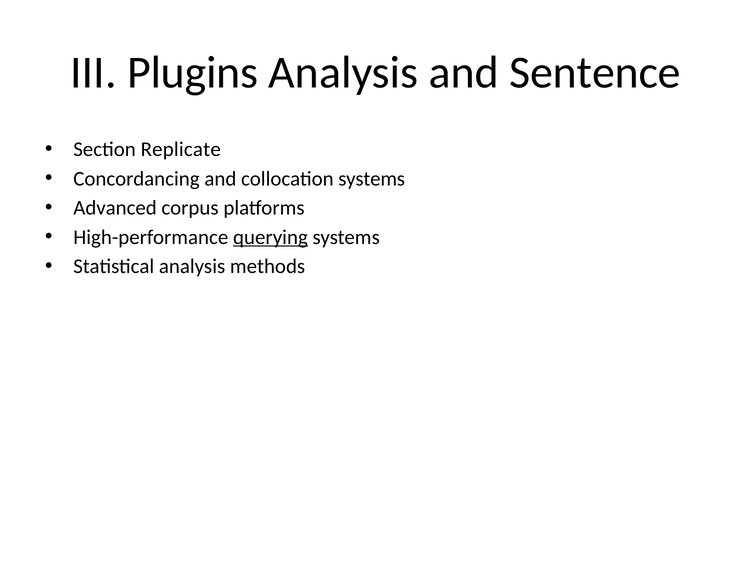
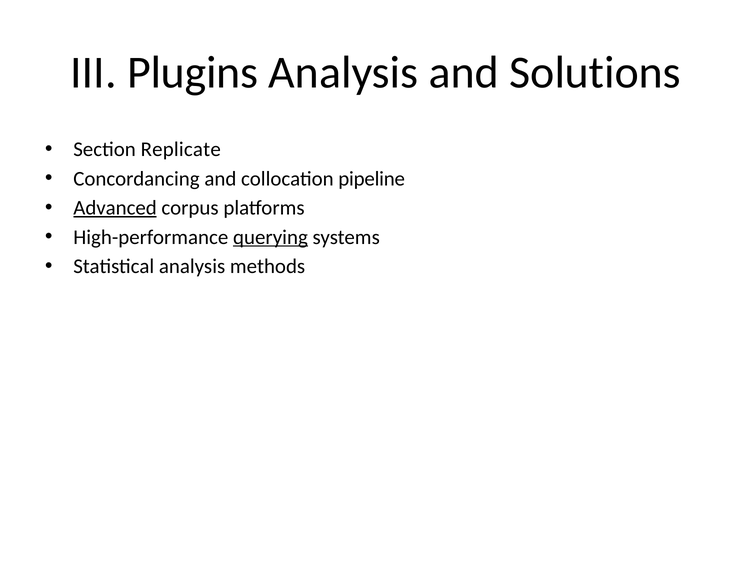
Sentence: Sentence -> Solutions (595, 73)
collocation systems: systems -> pipeline (372, 179)
Advanced underline: none -> present (115, 208)
